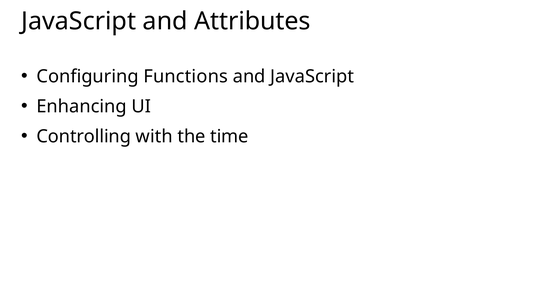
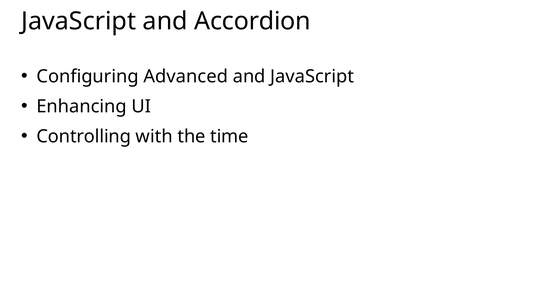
Attributes: Attributes -> Accordion (253, 21)
Functions: Functions -> Advanced (186, 77)
